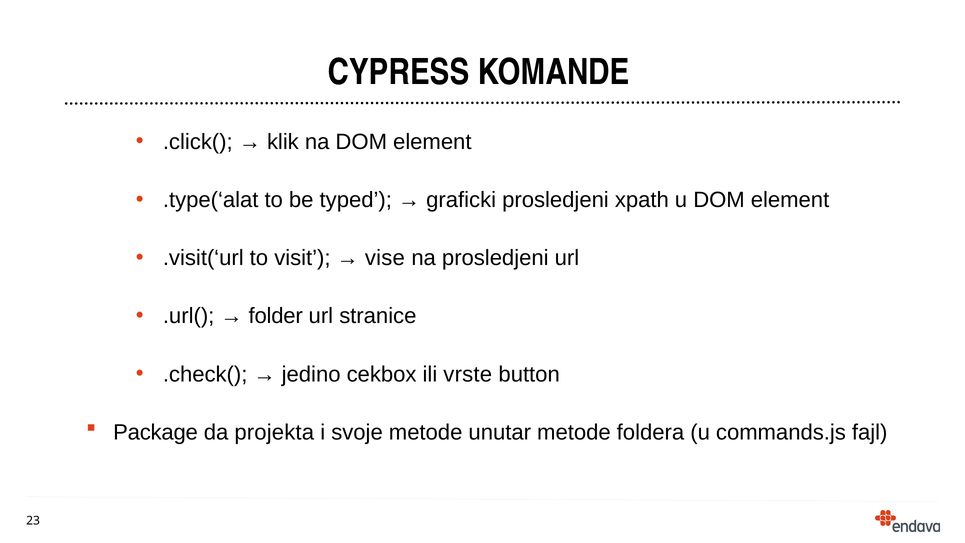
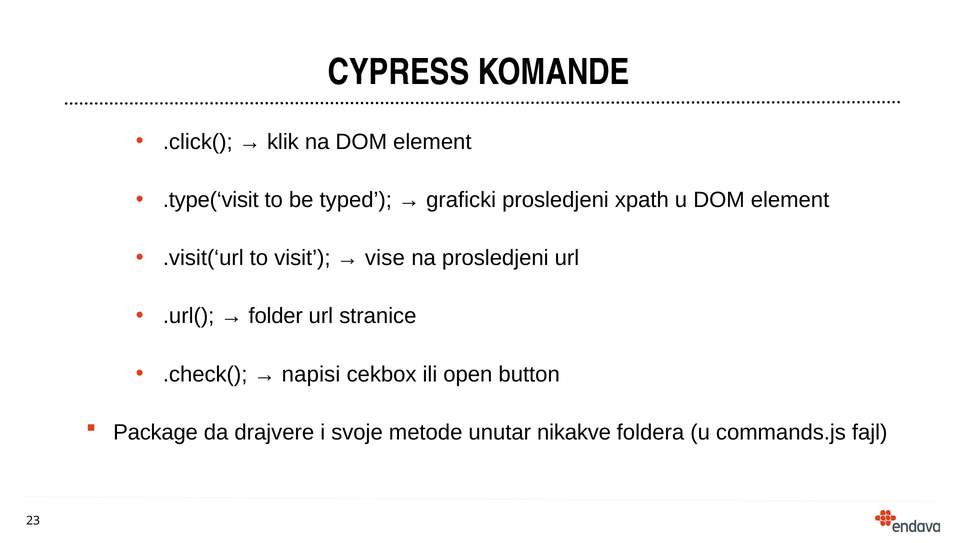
.type(‘alat: .type(‘alat -> .type(‘visit (211, 200)
jedino: jedino -> napisi (311, 374)
vrste: vrste -> open (468, 374)
projekta: projekta -> drajvere (274, 432)
unutar metode: metode -> nikakve (574, 432)
